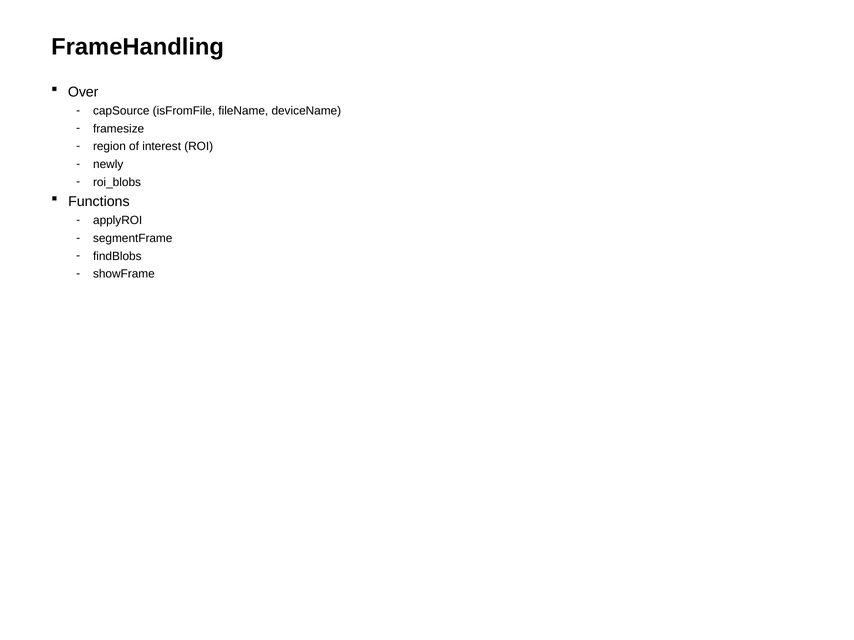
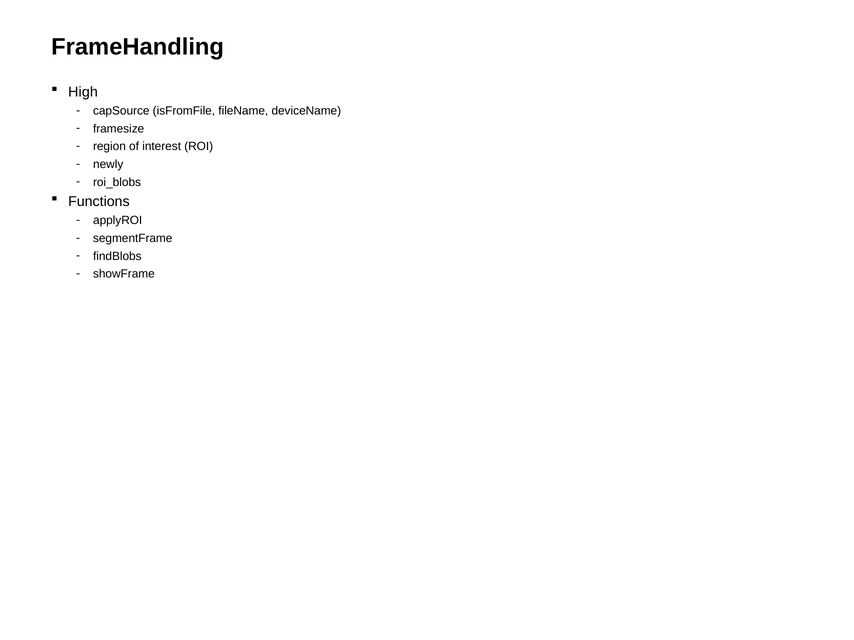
Over: Over -> High (83, 92)
